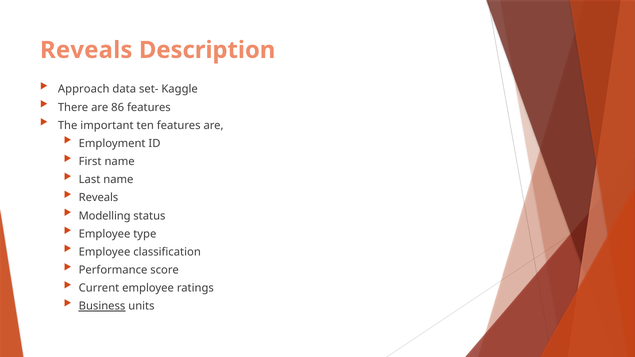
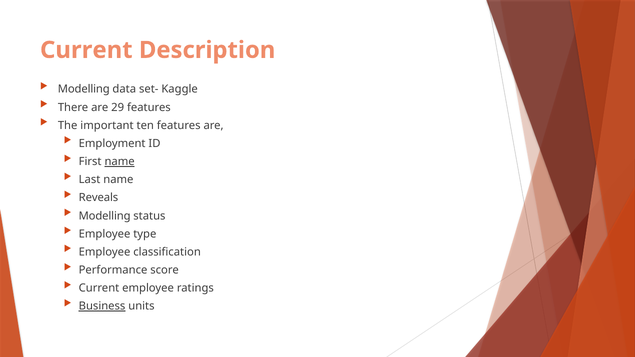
Reveals: Reveals -> Current (86, 50)
Approach: Approach -> Modelling (84, 89)
86: 86 -> 29 (118, 107)
name underline: none -> present (120, 162)
